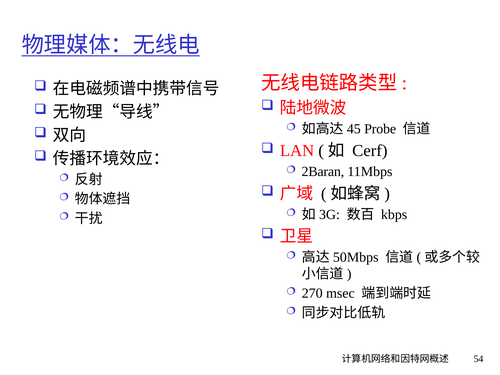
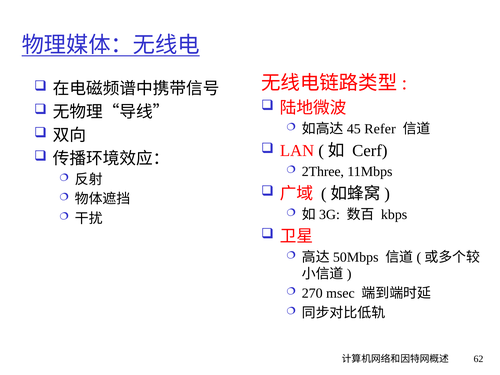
Probe: Probe -> Refer (380, 129)
2Baran: 2Baran -> 2Three (323, 172)
54: 54 -> 62 (478, 359)
